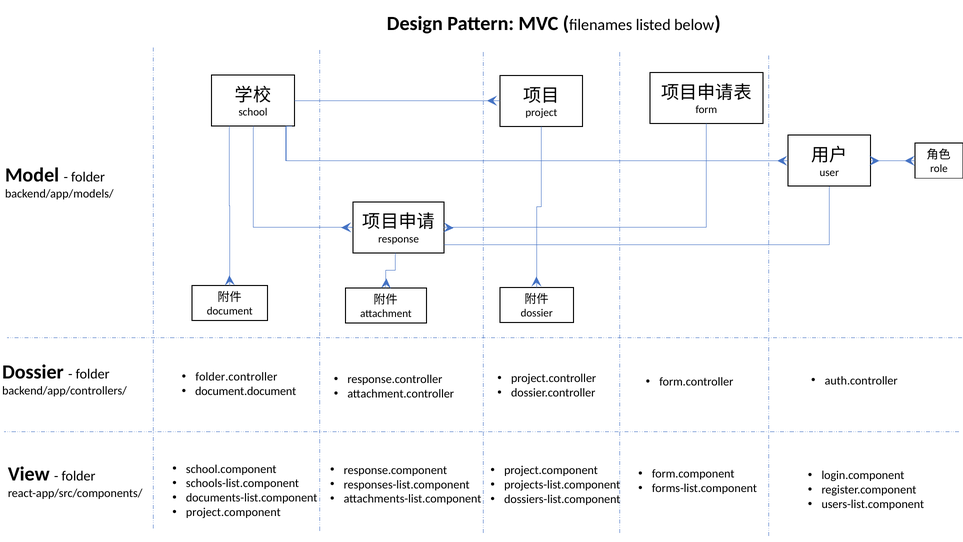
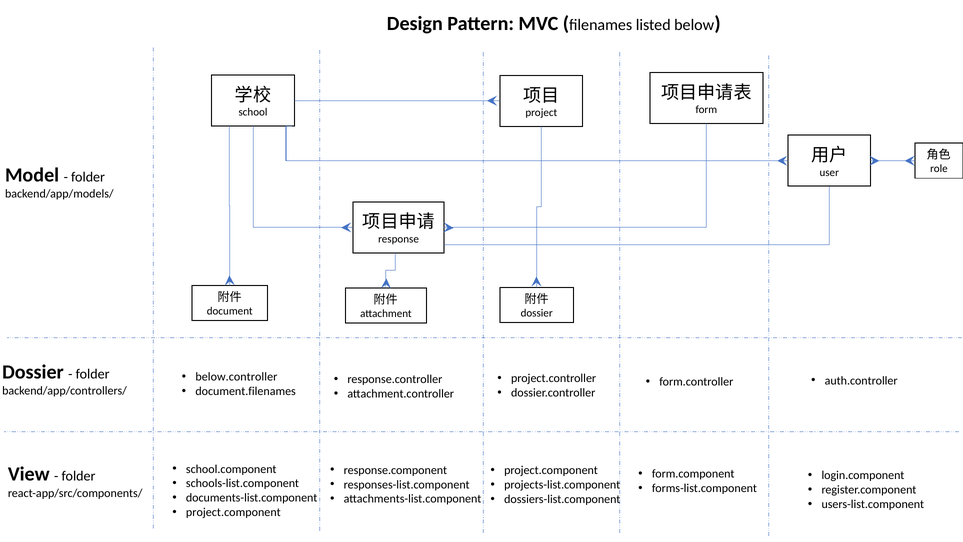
folder.controller: folder.controller -> below.controller (236, 377)
document.document: document.document -> document.filenames (246, 391)
